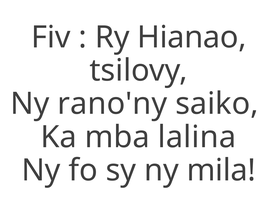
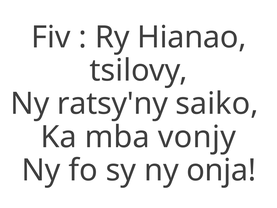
rano'ny: rano'ny -> ratsy'ny (112, 104)
lalina: lalina -> vonjy (197, 137)
mila: mila -> onja (221, 170)
